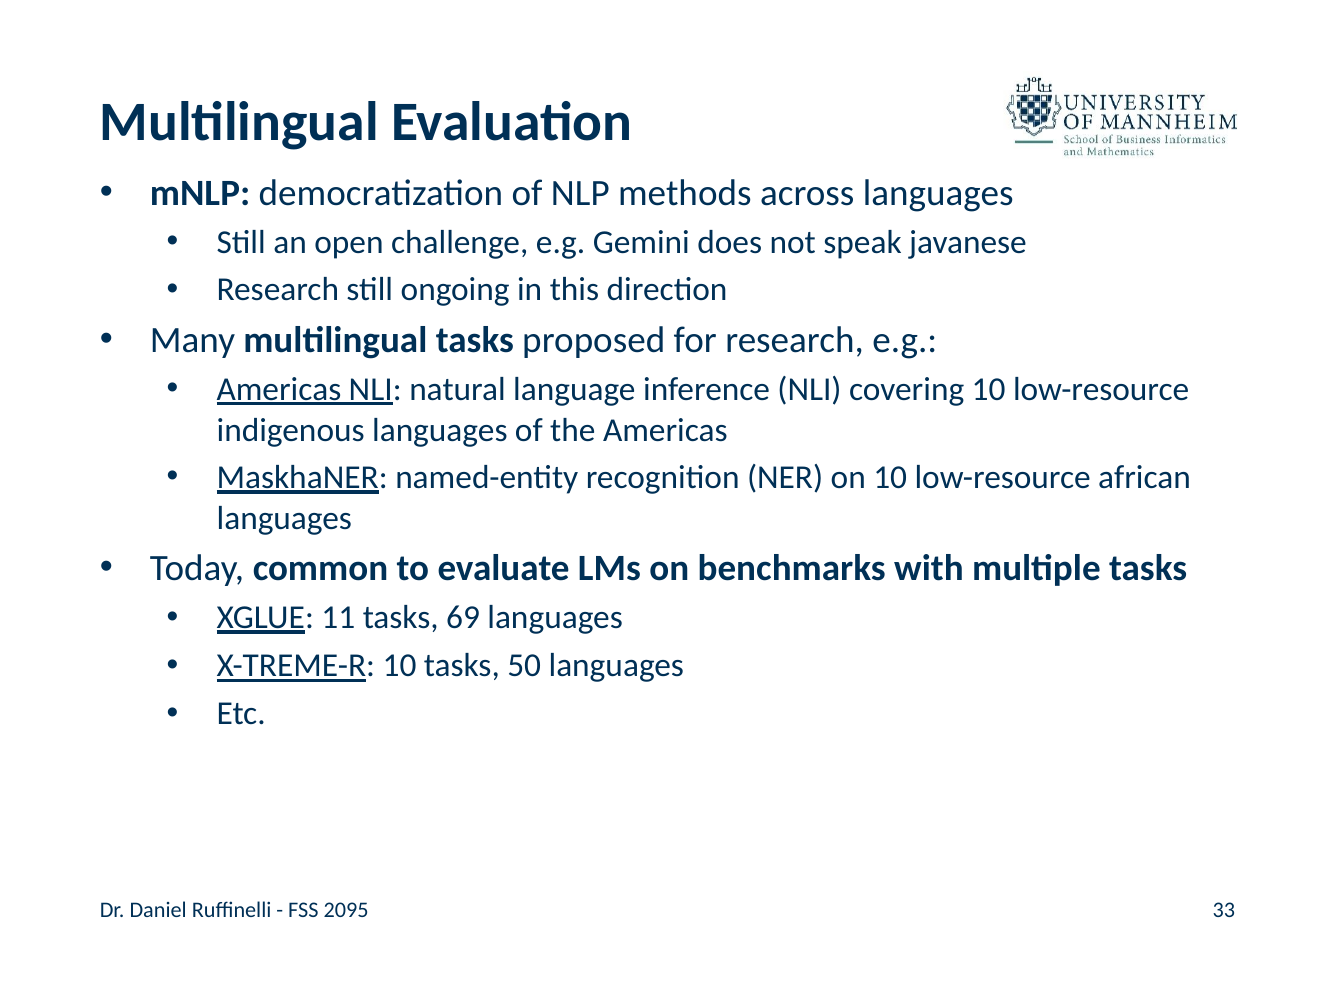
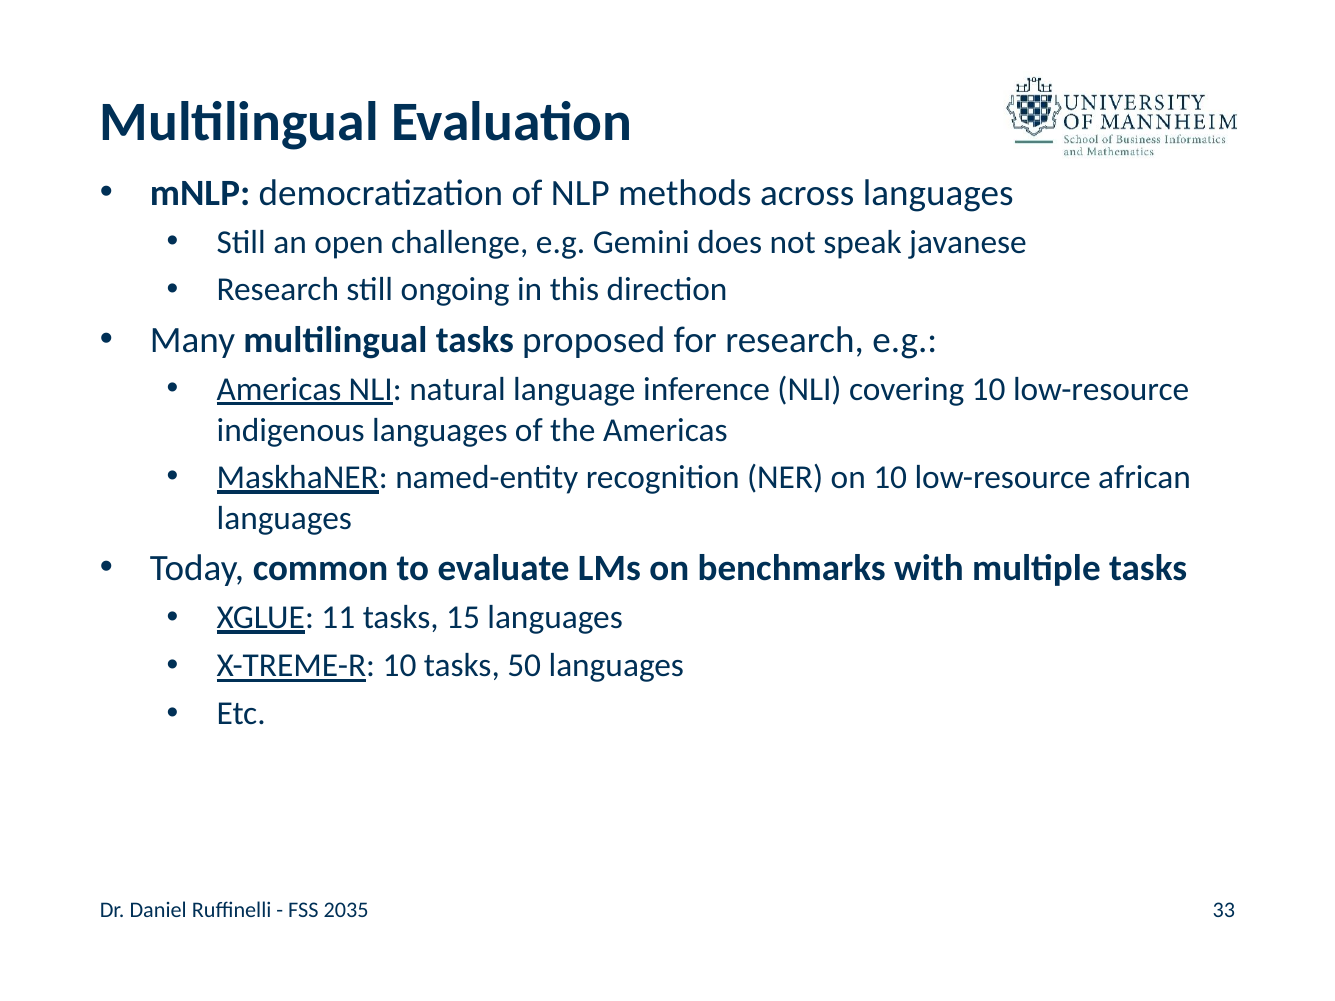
69: 69 -> 15 (463, 618)
2095: 2095 -> 2035 (346, 911)
